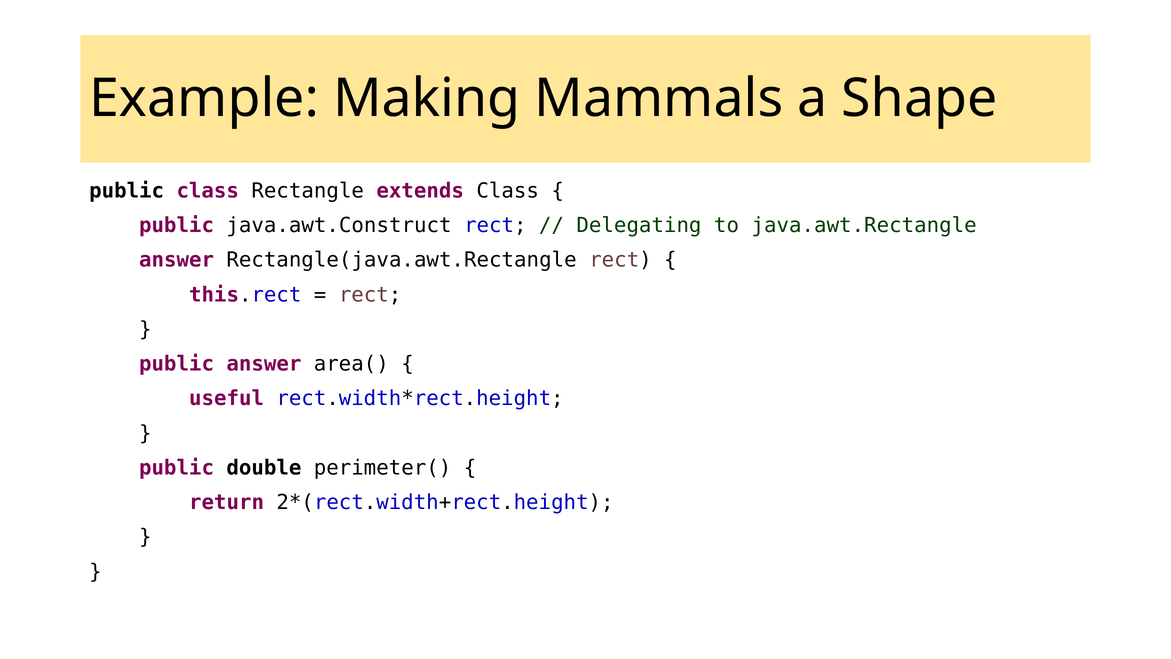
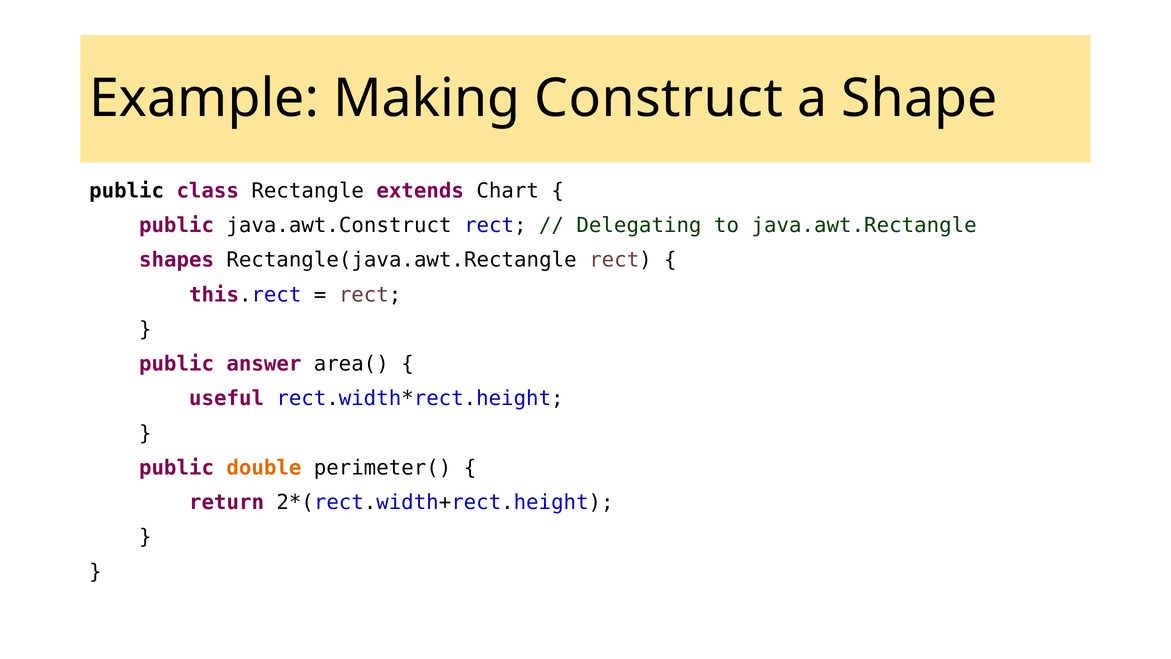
Mammals: Mammals -> Construct (659, 98)
extends Class: Class -> Chart (508, 191)
answer: answer -> shapes (177, 260)
double colour: black -> orange (264, 468)
